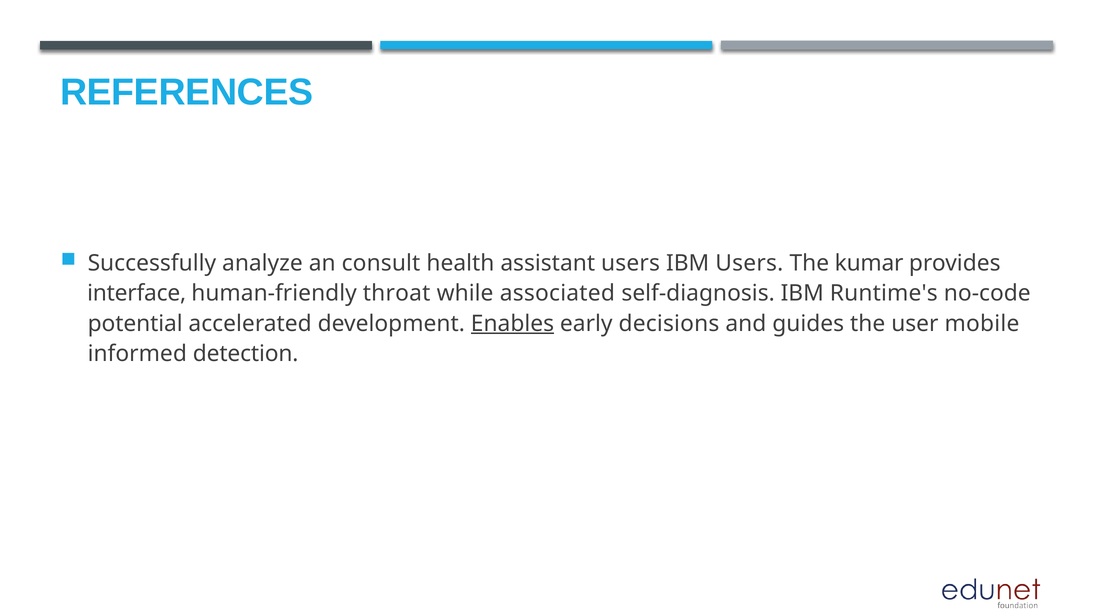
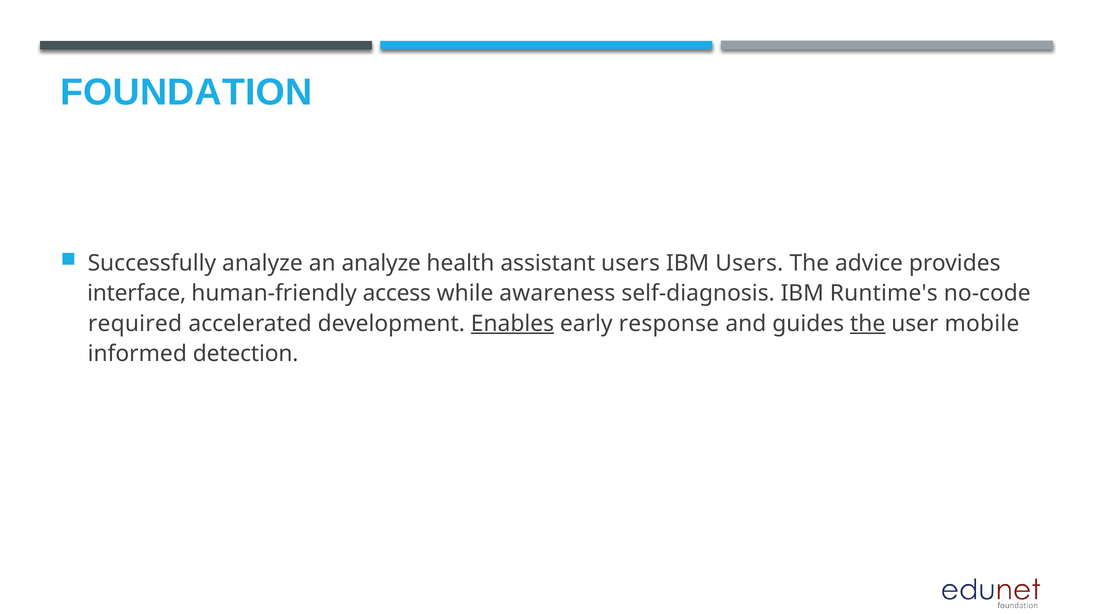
REFERENCES: REFERENCES -> FOUNDATION (186, 92)
an consult: consult -> analyze (381, 263)
kumar: kumar -> advice (869, 263)
throat: throat -> access (397, 293)
associated: associated -> awareness (557, 293)
potential: potential -> required (135, 323)
decisions: decisions -> response (669, 323)
the underline: none -> present (868, 323)
